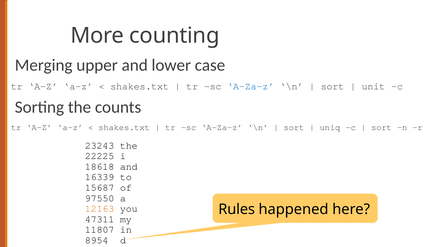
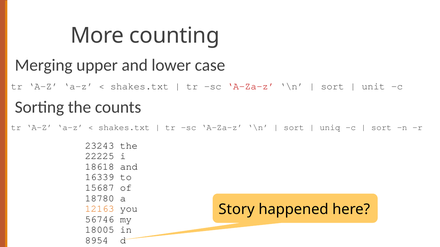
A-Za-z colour: blue -> red (251, 86)
97550: 97550 -> 18780 (100, 199)
Rules: Rules -> Story (237, 210)
47311: 47311 -> 56746 (100, 220)
11807: 11807 -> 18005 (100, 230)
